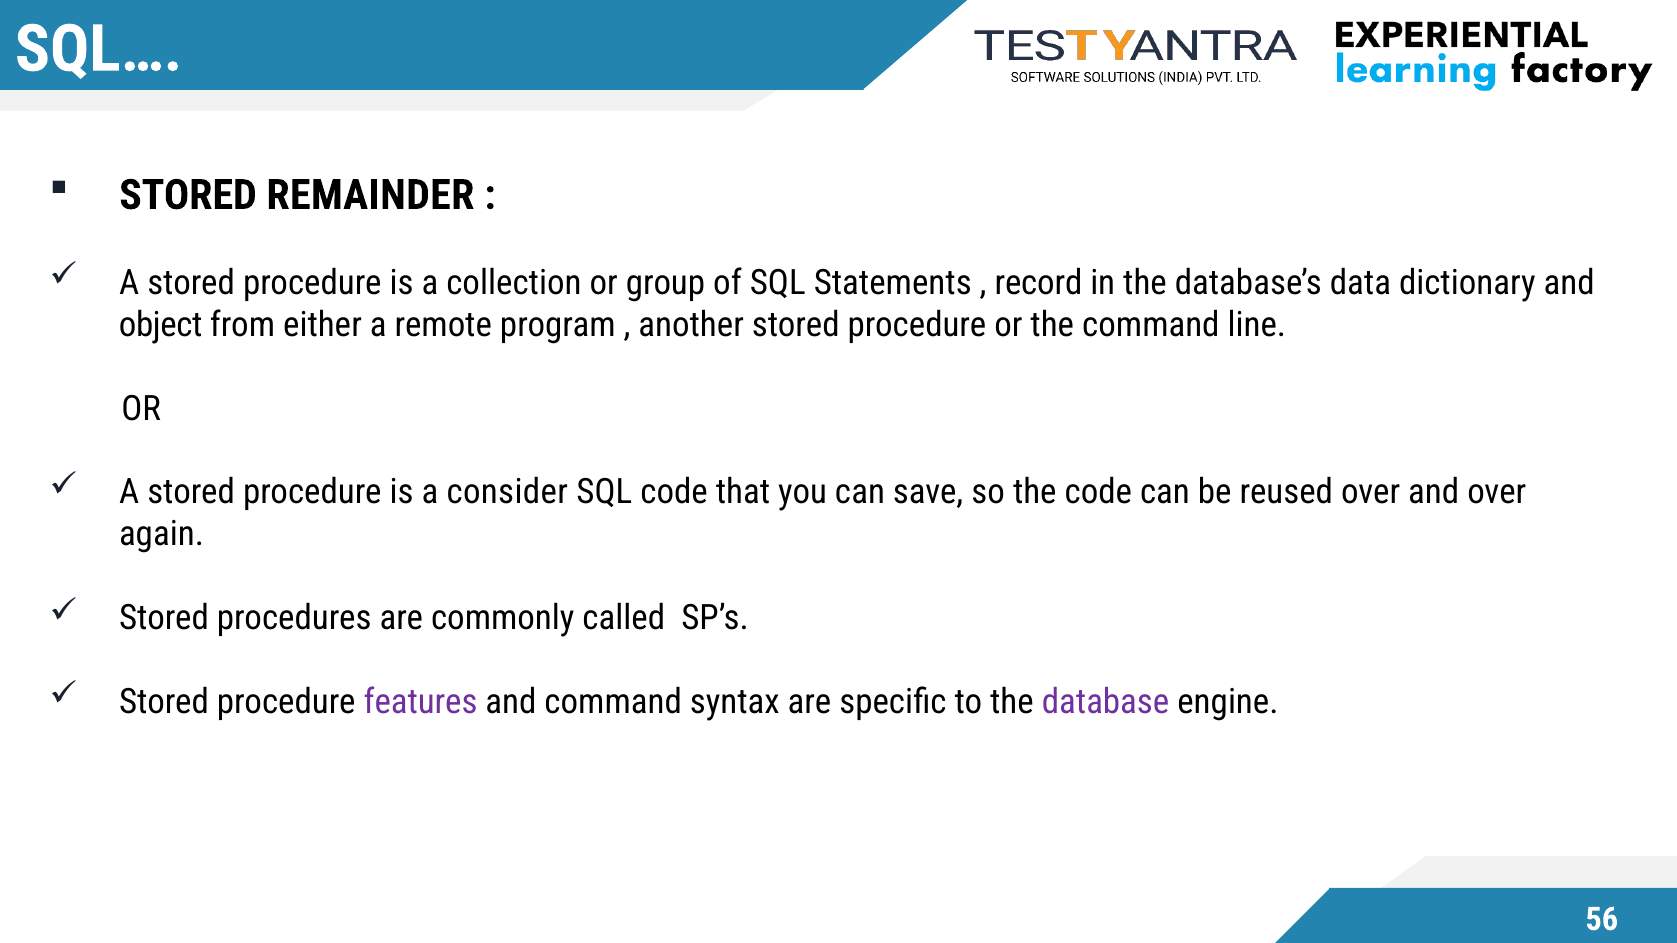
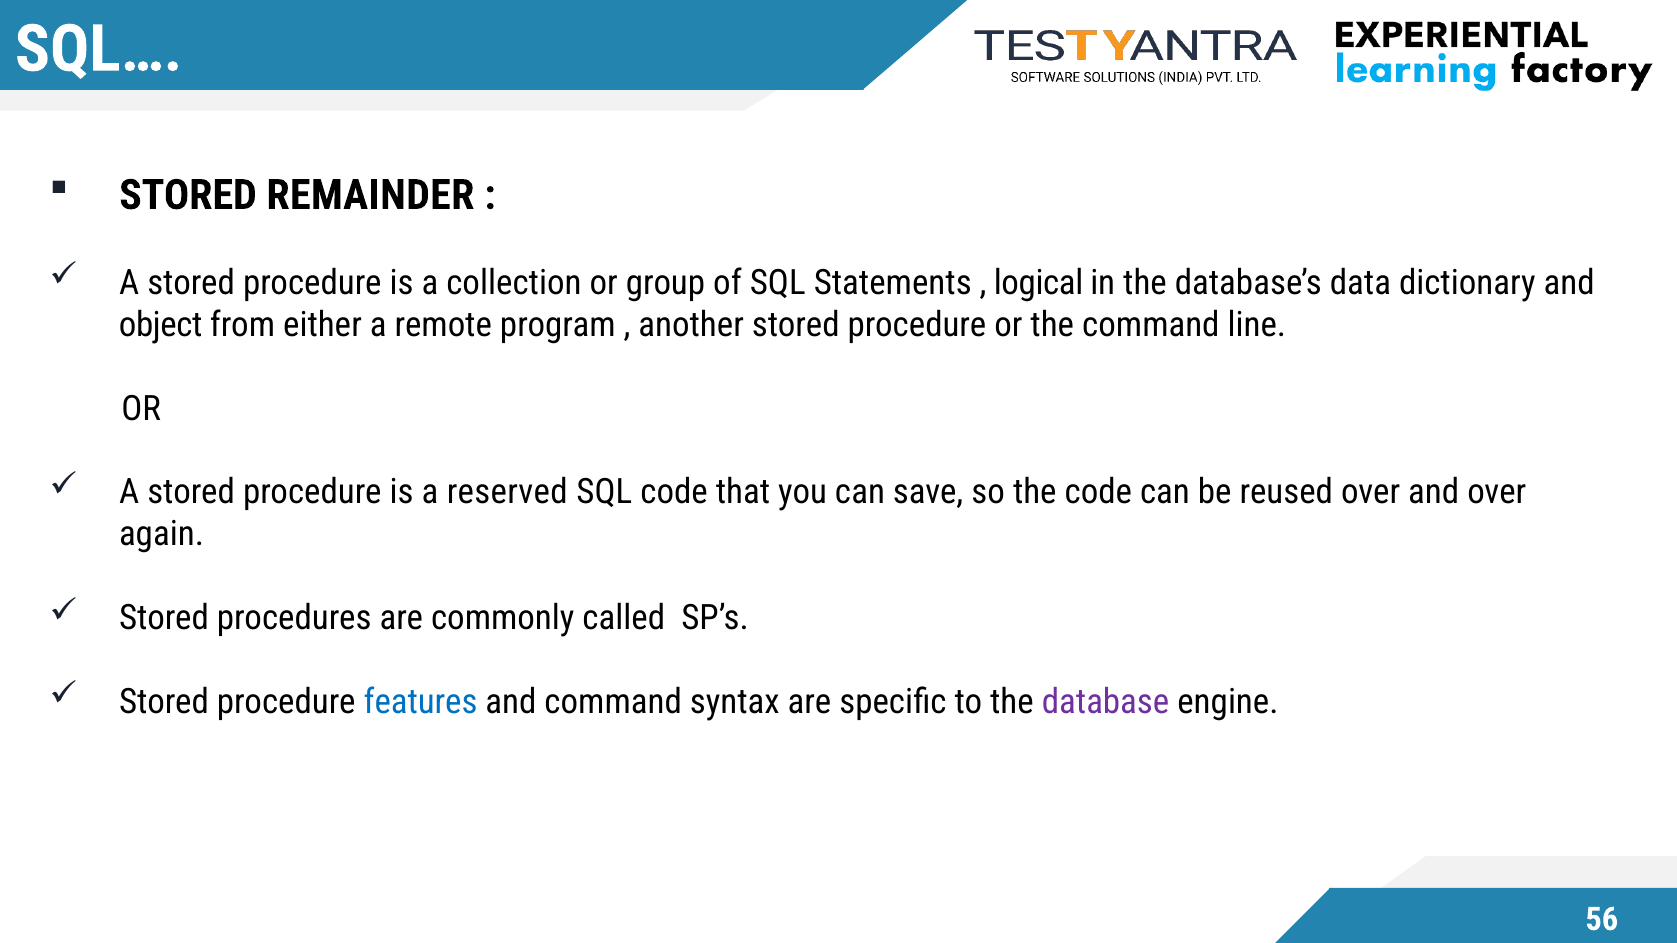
record: record -> logical (1039, 283)
consider: consider -> reserved (507, 492)
features colour: purple -> blue (421, 702)
